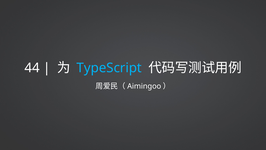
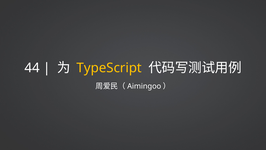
TypeScript colour: light blue -> yellow (109, 68)
